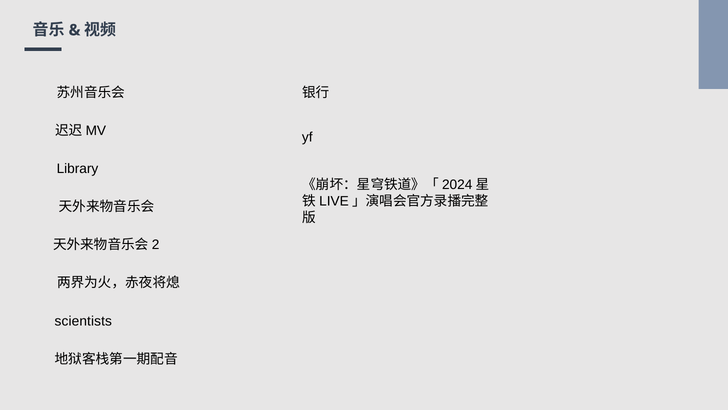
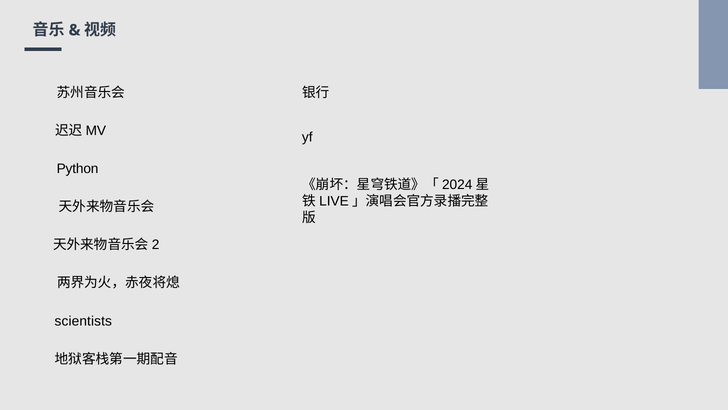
Library: Library -> Python (78, 169)
